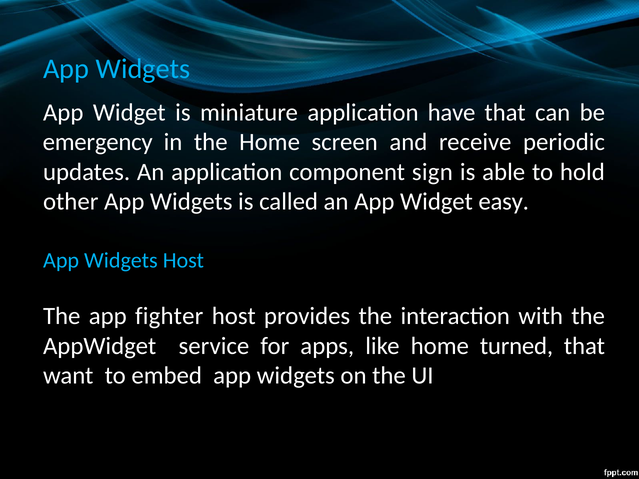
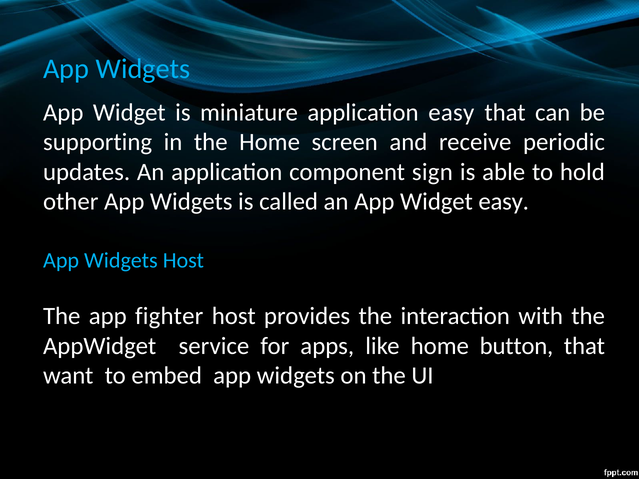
application have: have -> easy (451, 112)
emergency: emergency -> supporting (98, 142)
turned: turned -> button (517, 346)
